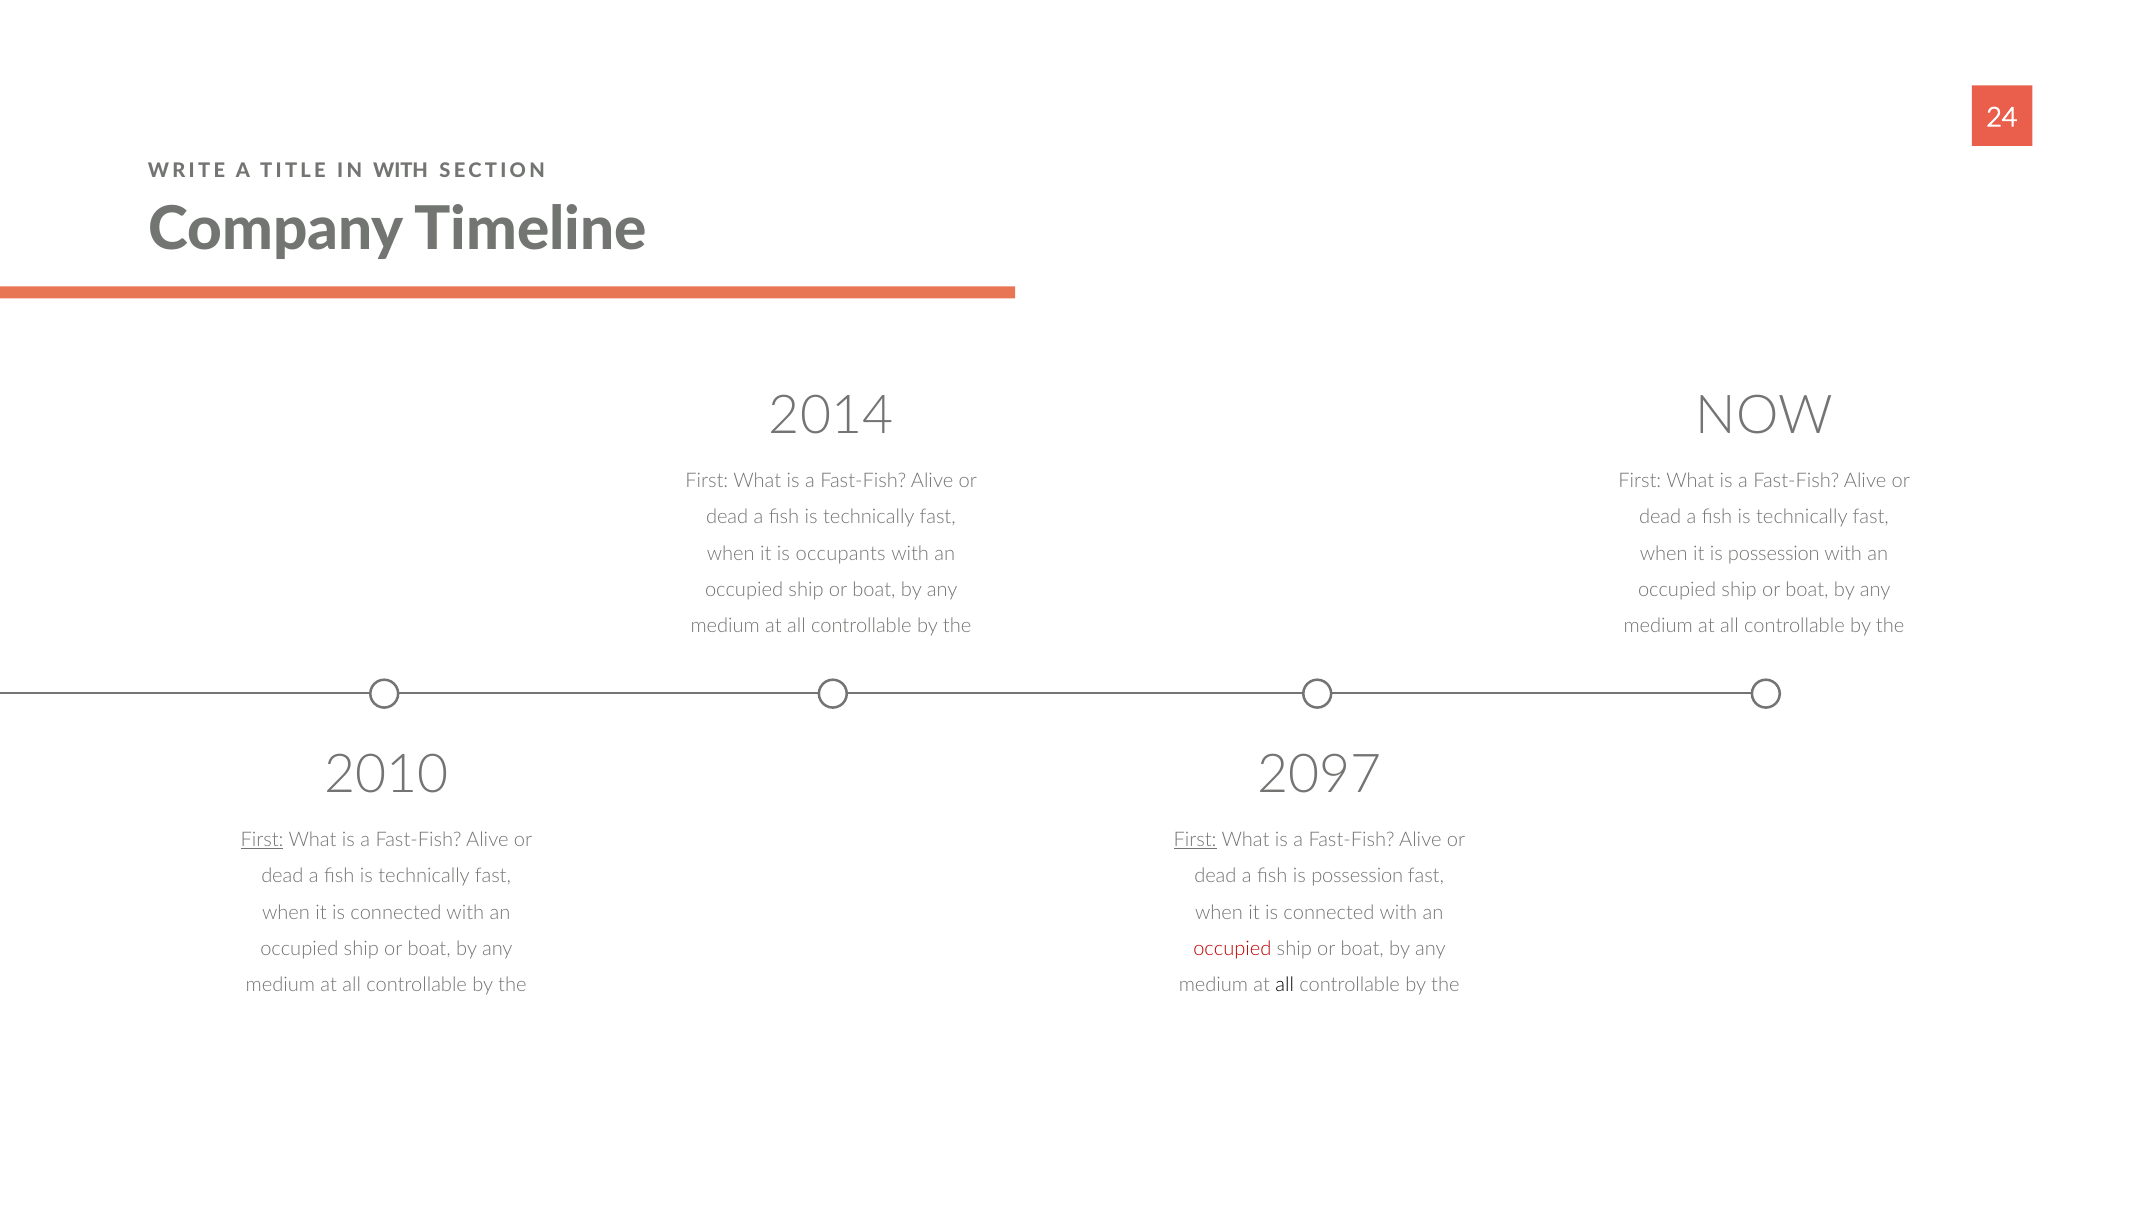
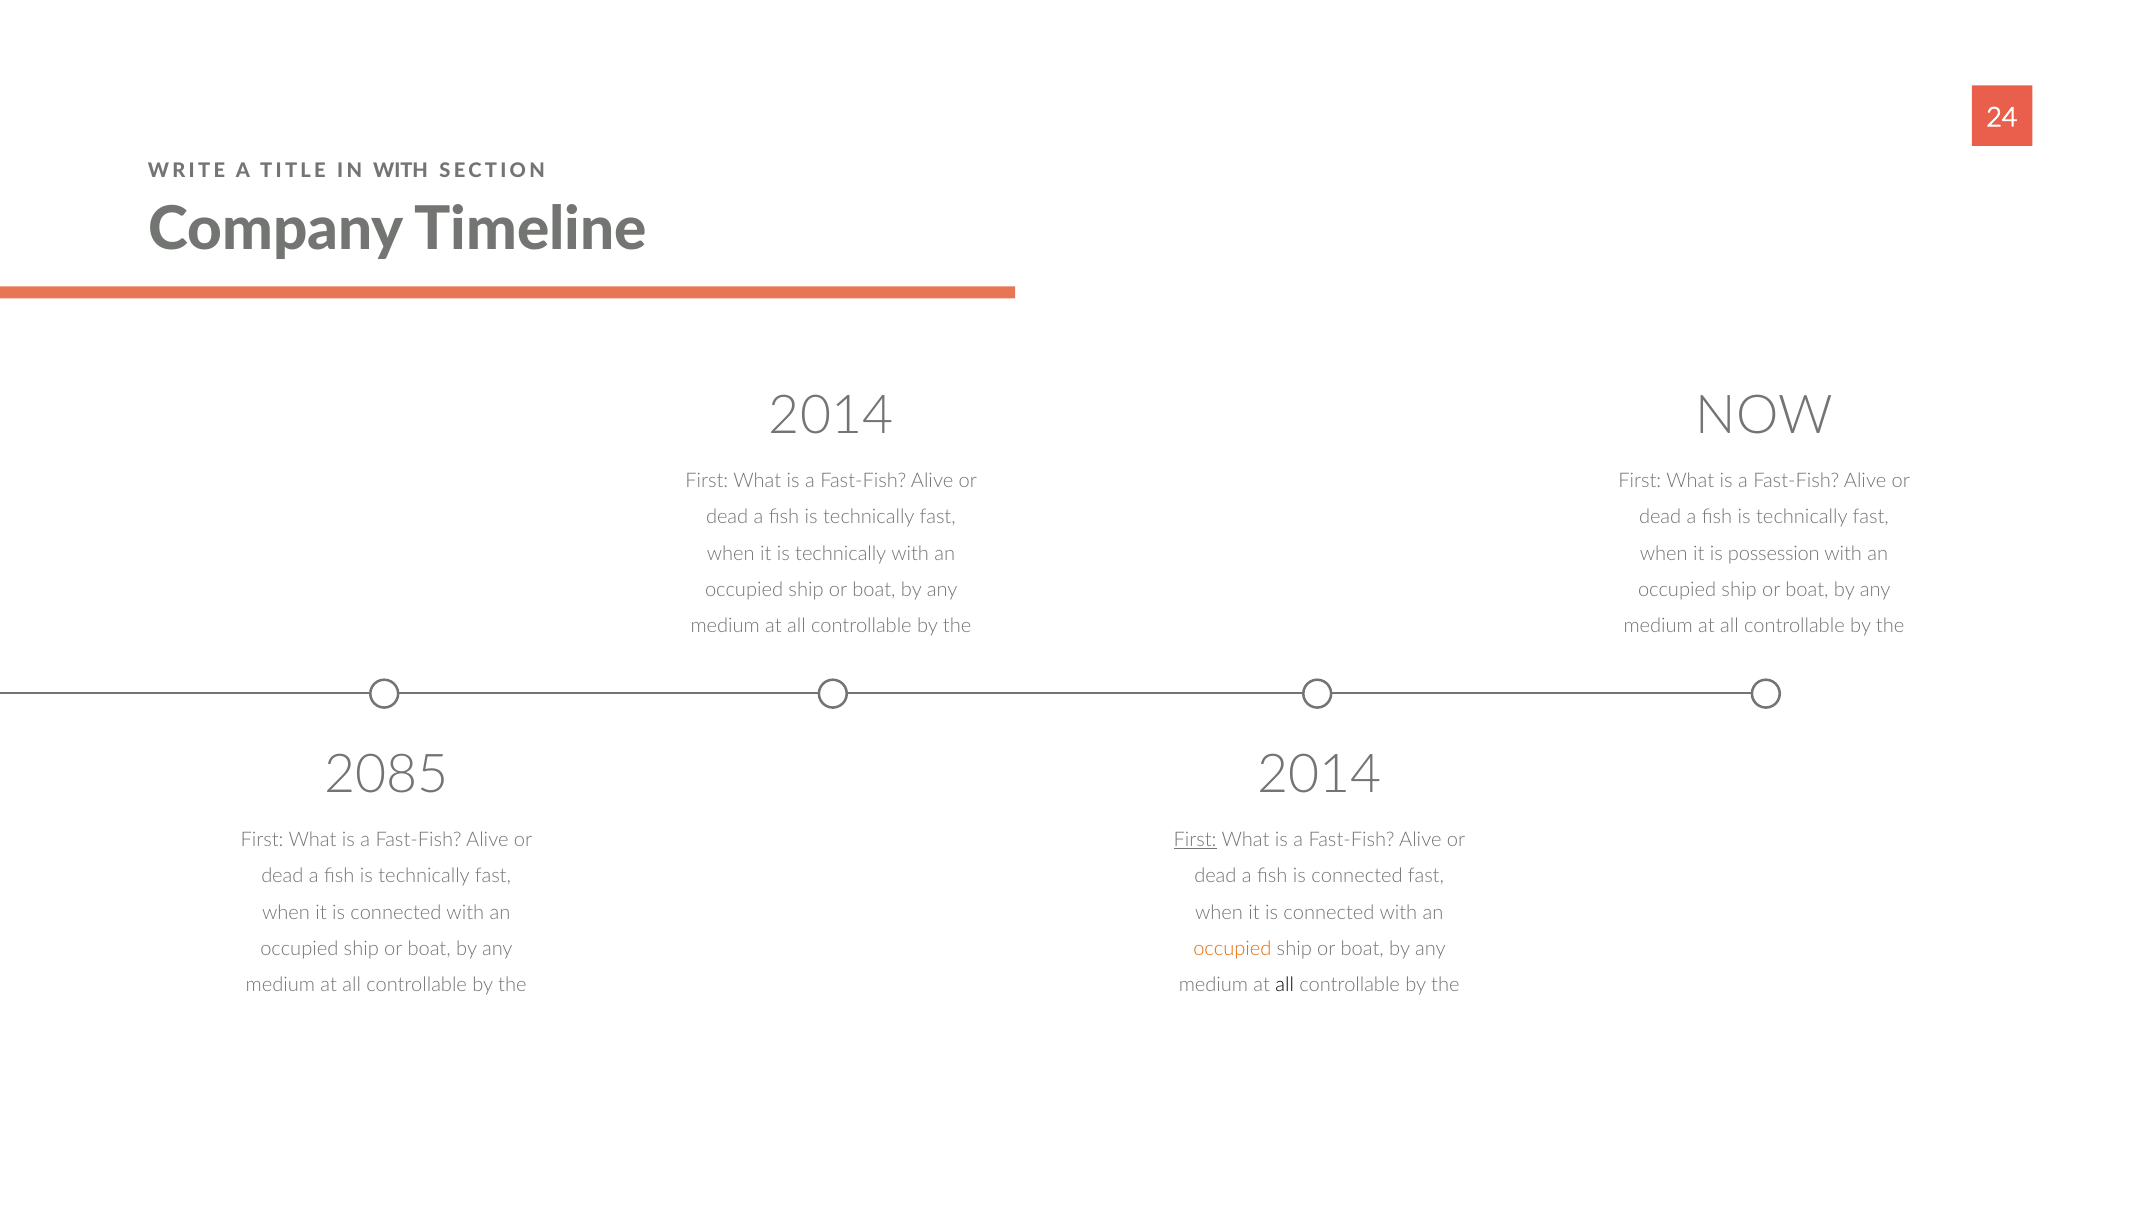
it is occupants: occupants -> technically (841, 553)
2010: 2010 -> 2085 (386, 775)
2097: 2097 -> 2014 (1319, 775)
First underline: present -> none (262, 840)
fish is possession: possession -> connected (1357, 876)
occupied colour: red -> orange (1232, 948)
